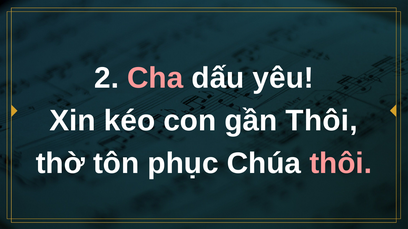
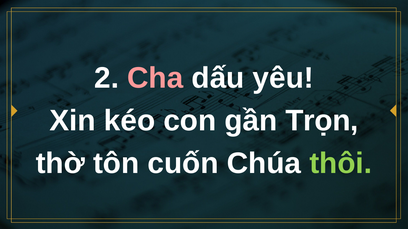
gần Thôi: Thôi -> Trọn (322, 121)
phục: phục -> cuốn (183, 164)
thôi colour: pink -> light green (341, 164)
